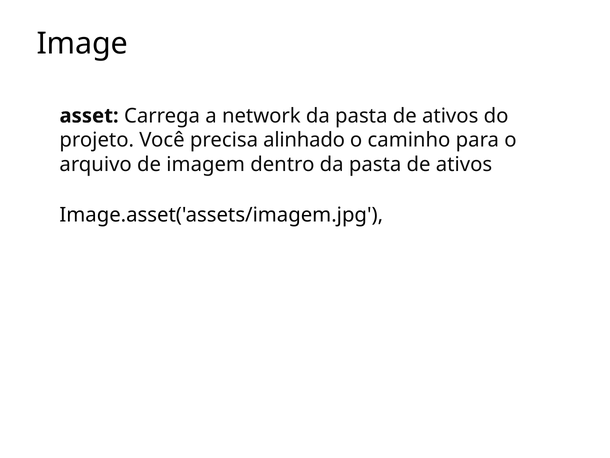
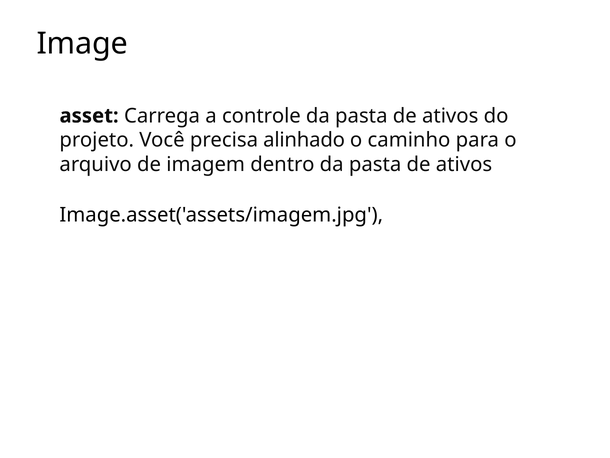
network: network -> controle (261, 116)
